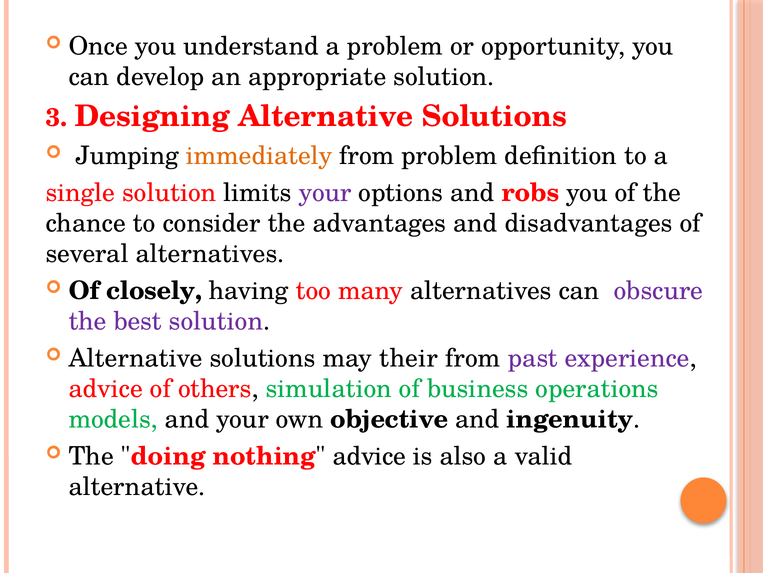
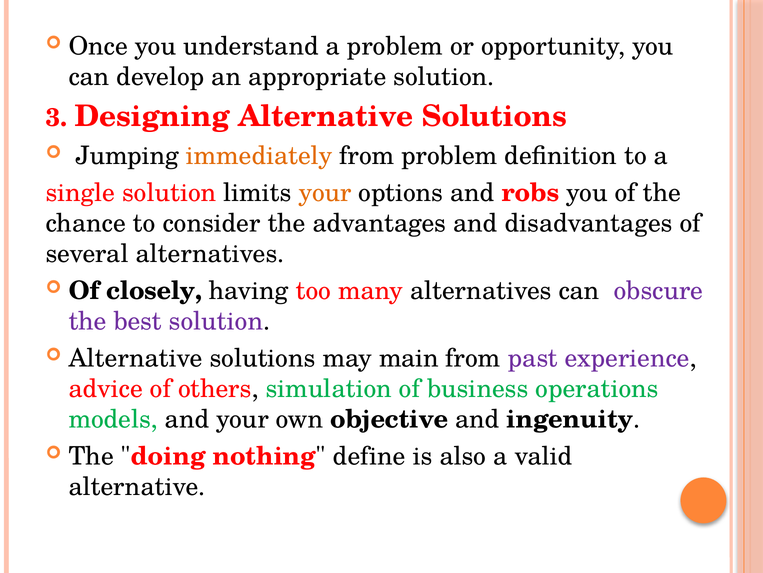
your colour: purple -> orange (325, 193)
their: their -> main (409, 358)
nothing advice: advice -> define (369, 456)
